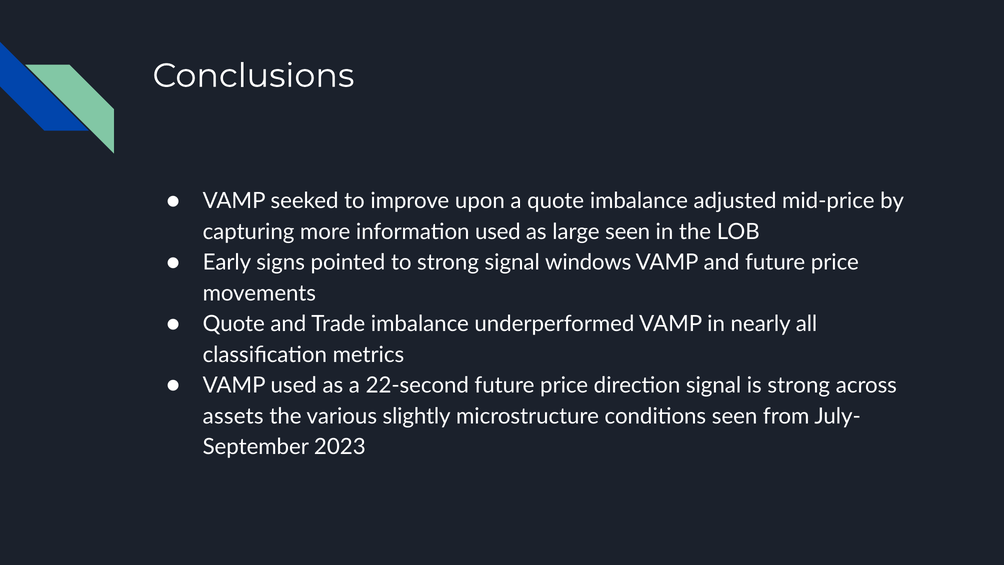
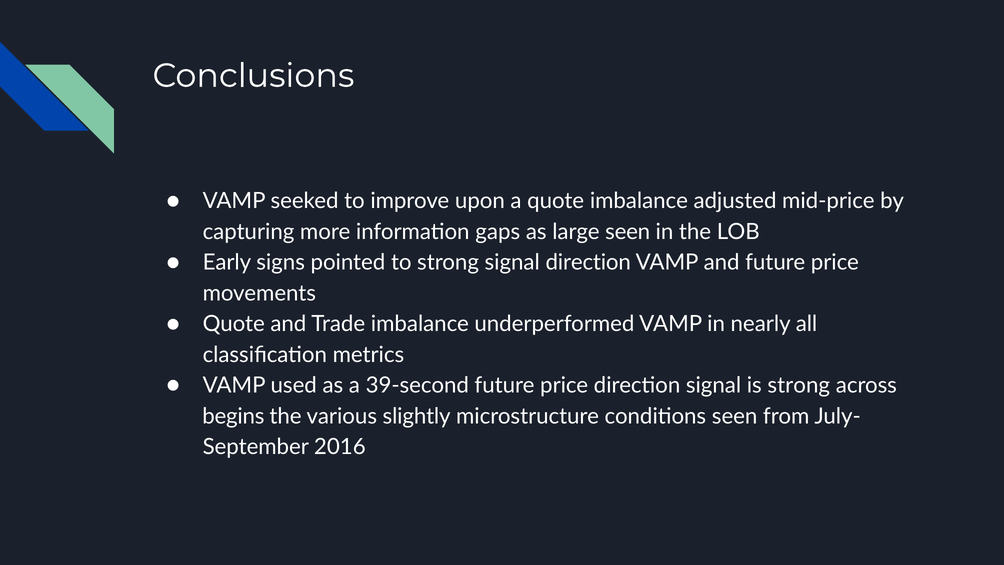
information used: used -> gaps (498, 232)
signal windows: windows -> direction (588, 262)
22-second: 22-second -> 39-second (417, 385)
assets: assets -> begins (233, 416)
2023: 2023 -> 2016 (340, 447)
